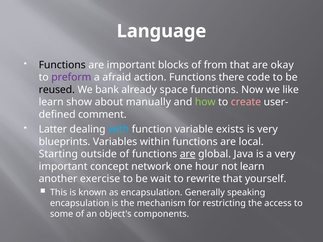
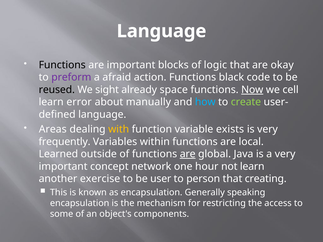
from: from -> logic (215, 65)
there: there -> black (231, 77)
bank: bank -> sight (107, 90)
Now underline: none -> present (252, 90)
like: like -> cell (291, 90)
show: show -> error (79, 102)
how colour: light green -> light blue (205, 102)
create colour: pink -> light green (246, 102)
comment: comment -> language (102, 115)
Latter: Latter -> Areas (53, 129)
with colour: light blue -> yellow (119, 129)
blueprints: blueprints -> frequently (65, 142)
Starting: Starting -> Learned (58, 154)
wait: wait -> user (161, 179)
rewrite: rewrite -> person (203, 179)
yourself: yourself -> creating (266, 179)
